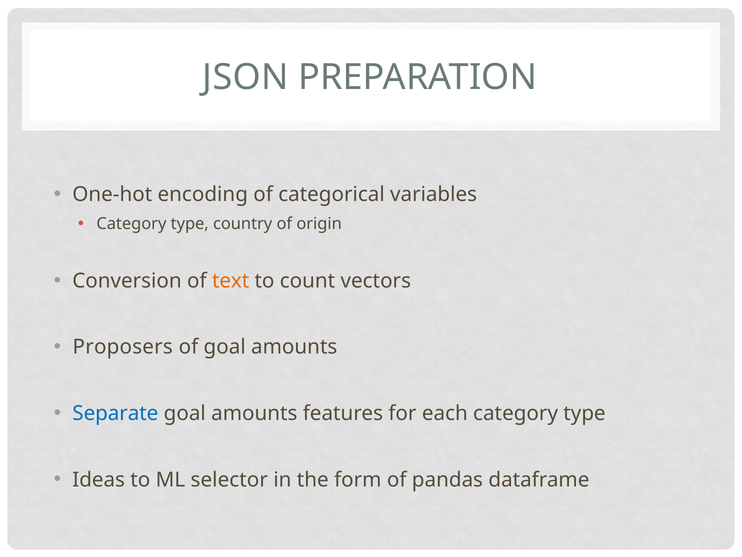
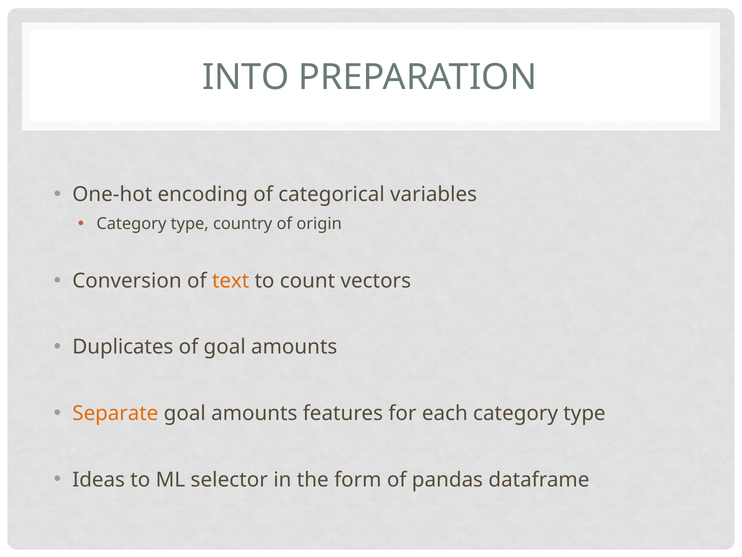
JSON: JSON -> INTO (246, 77)
Proposers: Proposers -> Duplicates (123, 347)
Separate colour: blue -> orange (115, 413)
